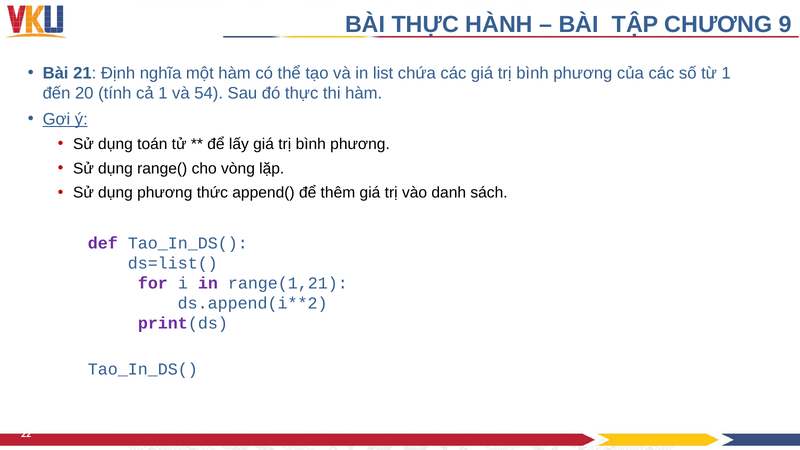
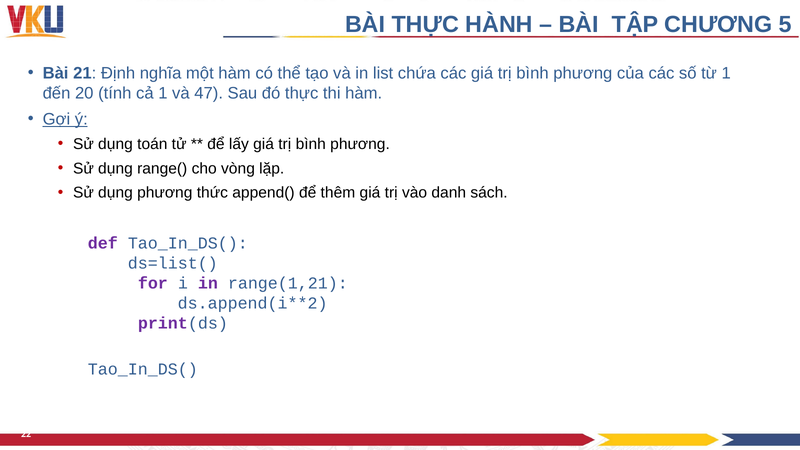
9: 9 -> 5 (785, 25)
54: 54 -> 47 (209, 93)
